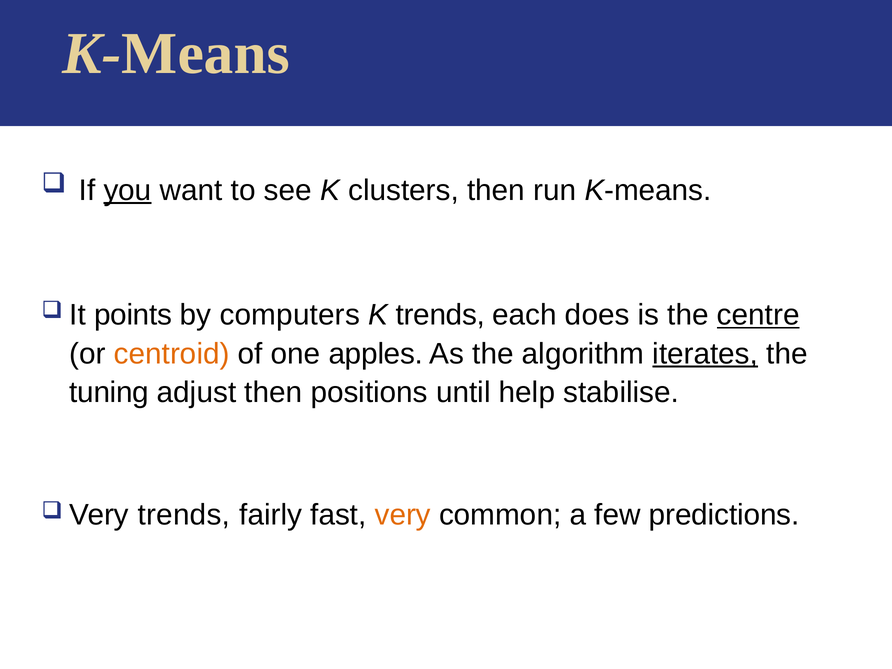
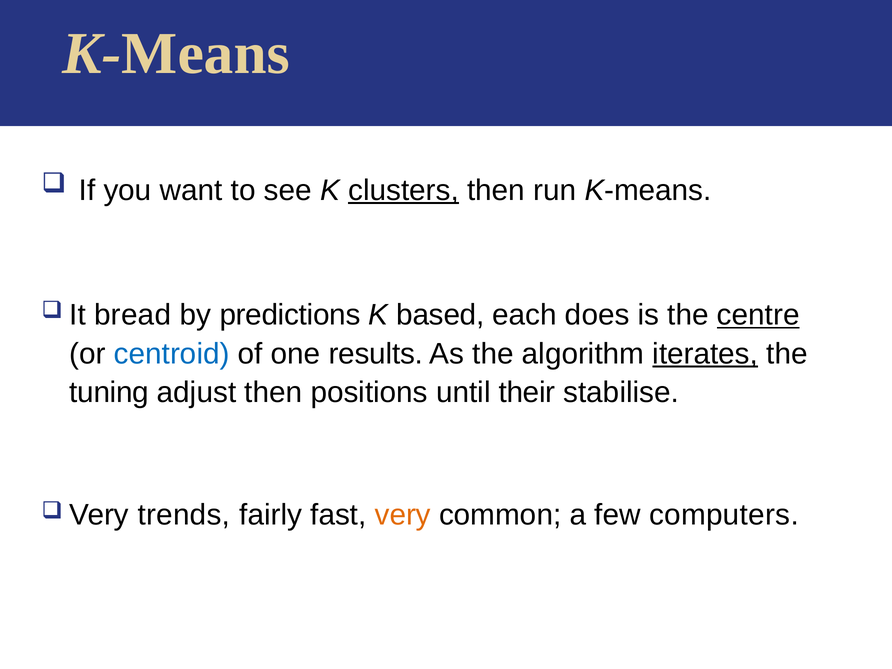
you underline: present -> none (128, 190)
clusters underline: none -> present (403, 190)
points: points -> bread (133, 315)
computers: computers -> predictions (290, 315)
K trends: trends -> based (440, 315)
centroid colour: orange -> blue (172, 354)
apples: apples -> results (376, 354)
help: help -> their (527, 393)
predictions: predictions -> computers (724, 515)
